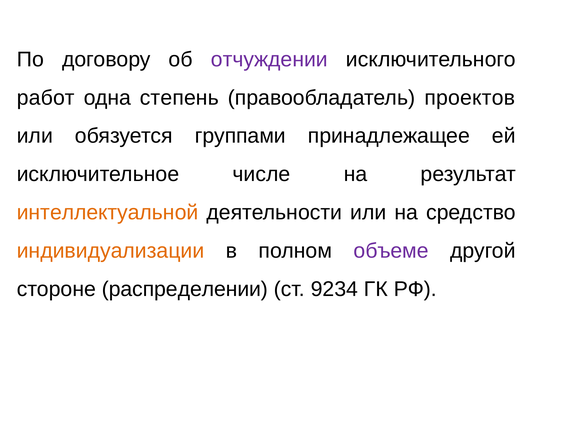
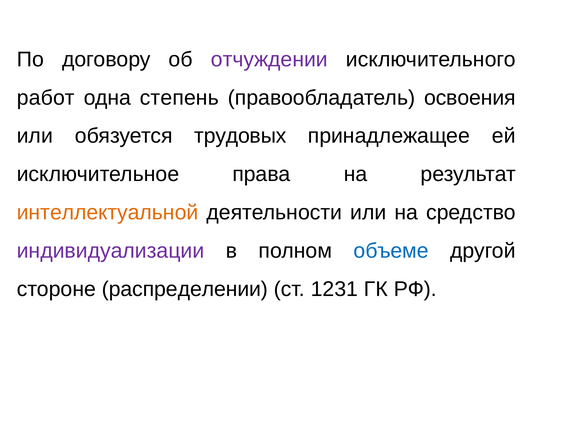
проектов: проектов -> освоения (470, 98)
группами: группами -> трудовых (240, 136)
числе: числе -> права (261, 174)
индивидуализации colour: orange -> purple (111, 251)
объеме colour: purple -> blue (391, 251)
9234: 9234 -> 1231 (334, 289)
